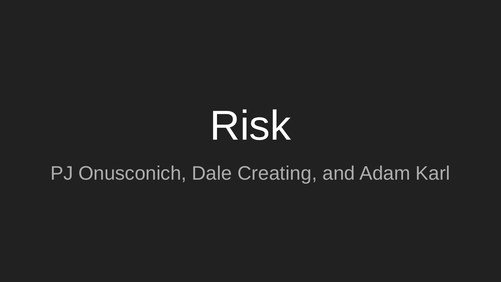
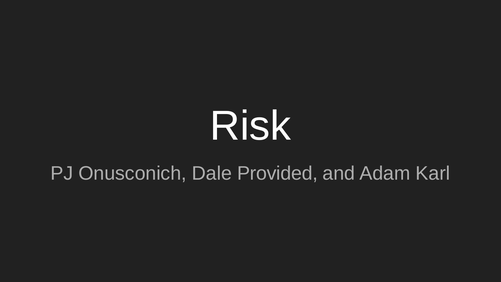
Creating: Creating -> Provided (277, 173)
